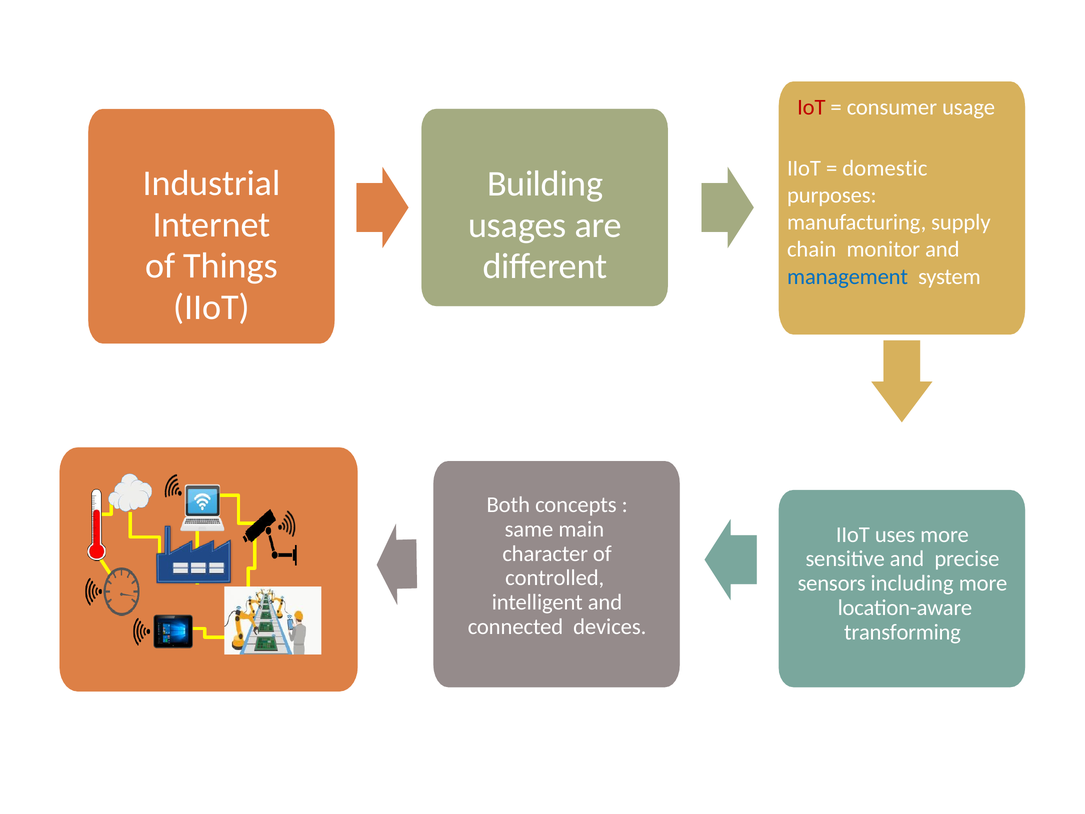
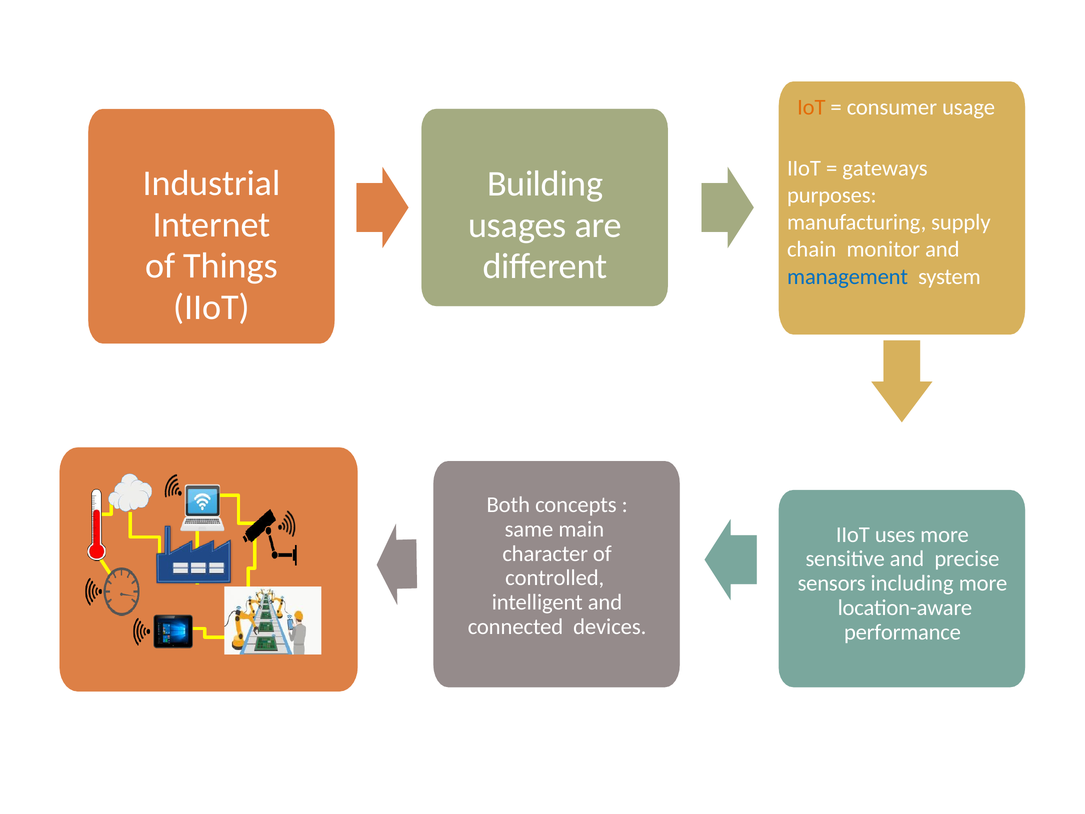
IoT colour: red -> orange (811, 107)
domestic: domestic -> gateways (885, 168)
transforming: transforming -> performance (902, 632)
